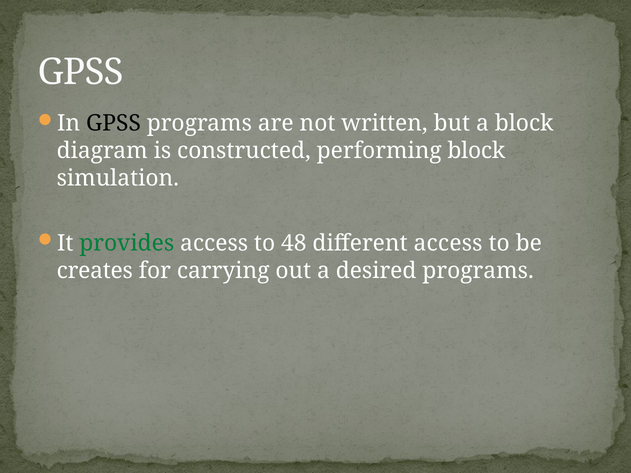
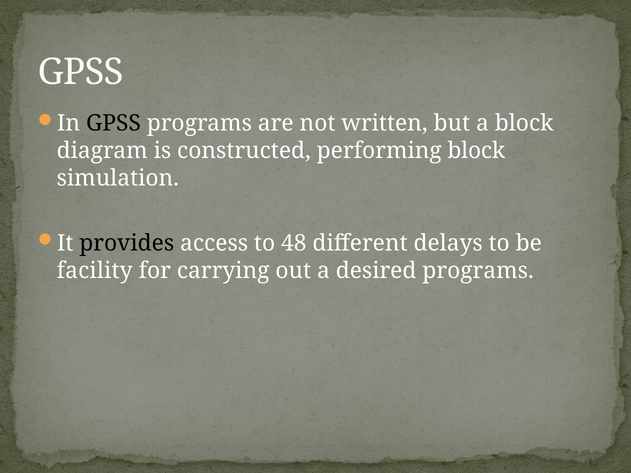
provides colour: green -> black (127, 243)
different access: access -> delays (448, 243)
creates: creates -> facility (95, 271)
